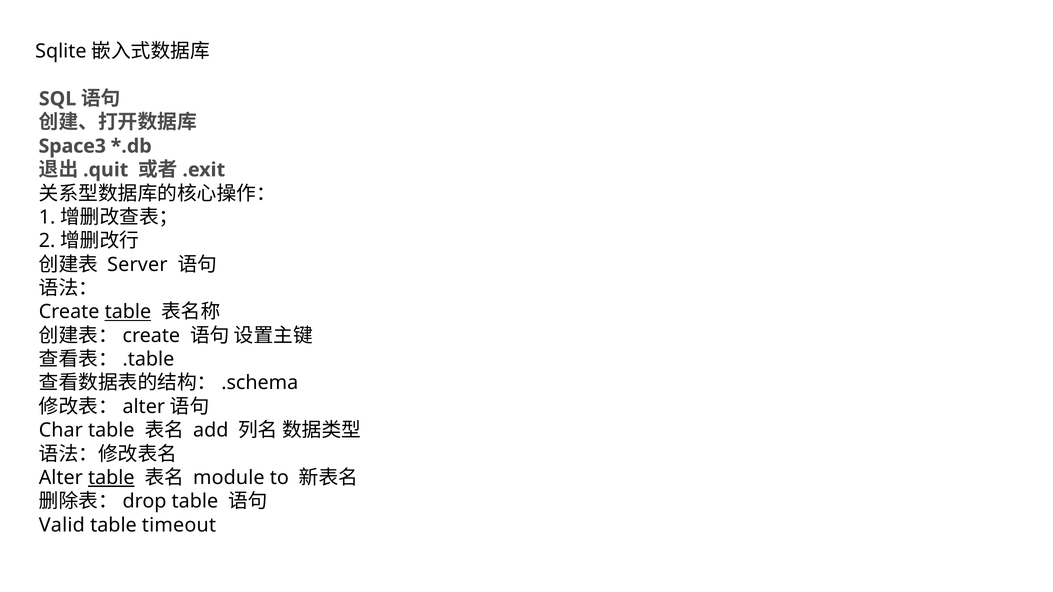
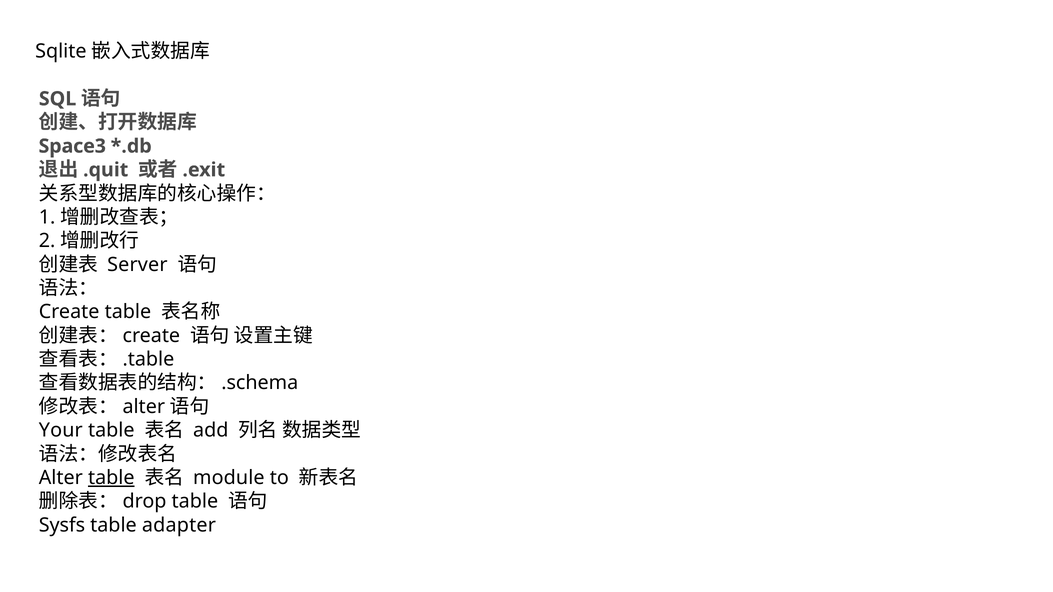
table underline: present -> none (128, 312)
Char: Char -> Your (61, 431)
Valid: Valid -> Sysfs (62, 525)
timeout: timeout -> adapter (179, 525)
